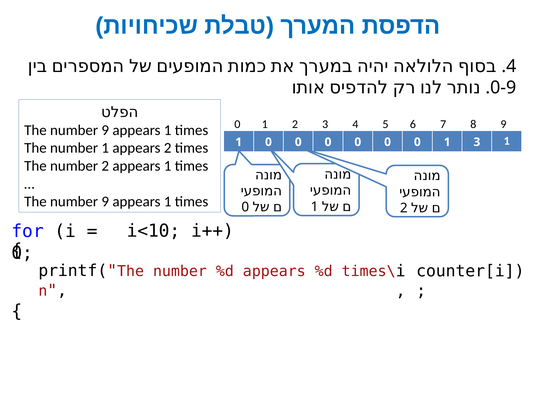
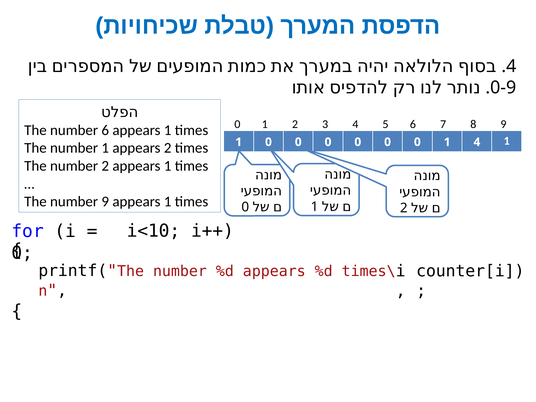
9: 9 -> 6 (105, 130)
3: 3 -> 4 (477, 142)
